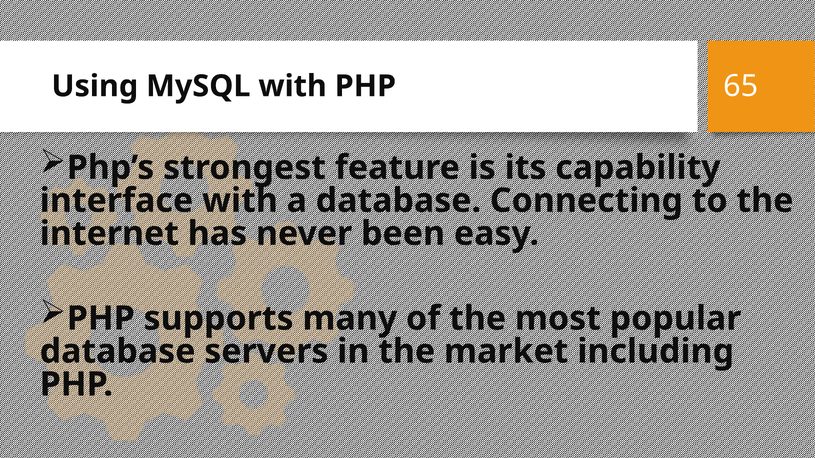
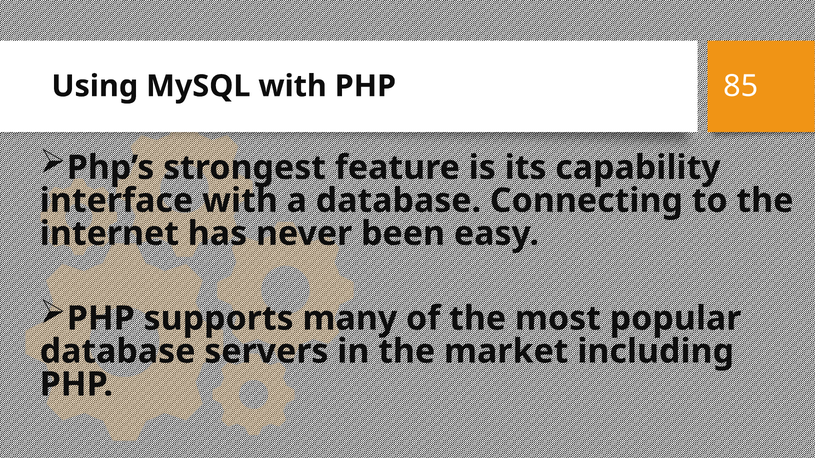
65: 65 -> 85 (741, 86)
